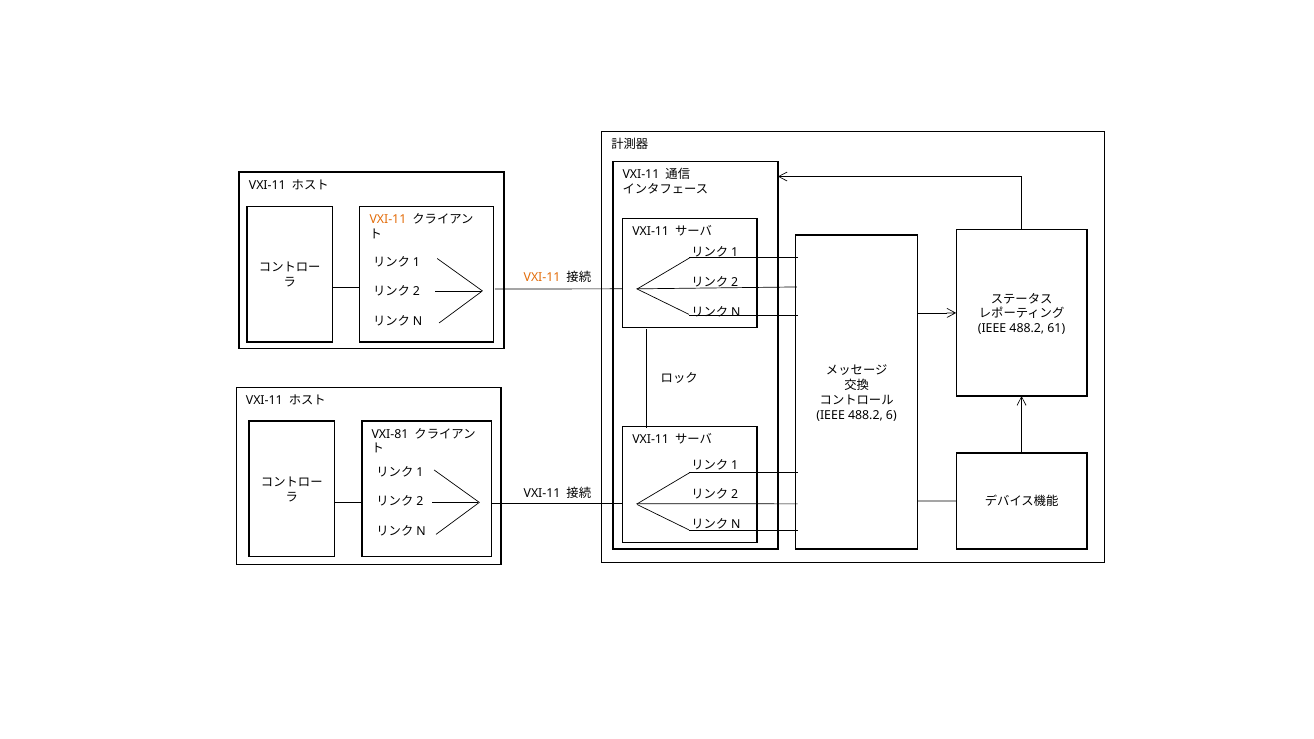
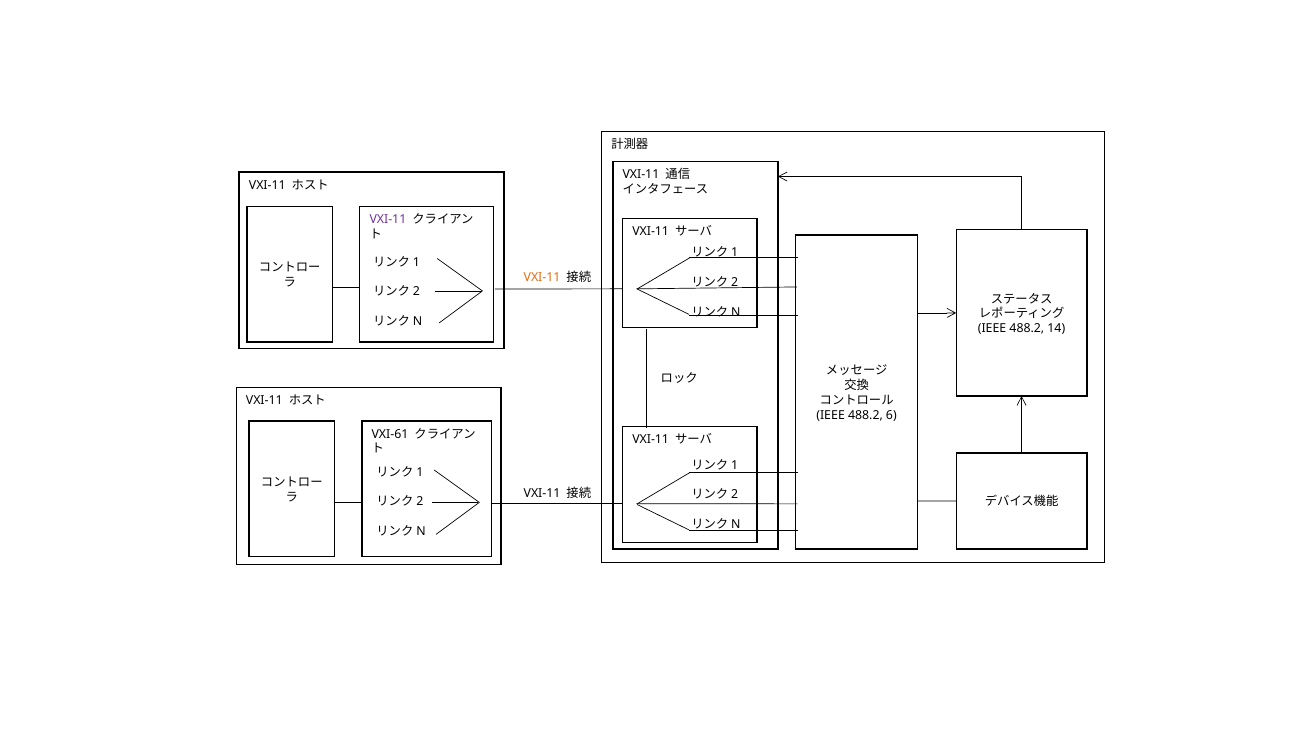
VXI-11 colour: orange -> purple (388, 219)
61: 61 -> 14 (1056, 329)
VXI-81: VXI-81 -> VXI-61 (390, 434)
